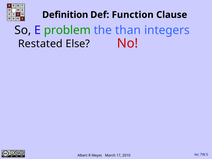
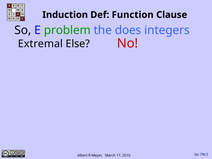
Definition: Definition -> Induction (65, 15)
than: than -> does (128, 30)
Restated: Restated -> Extremal (40, 44)
